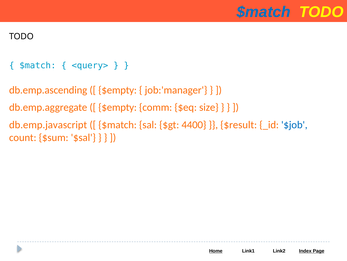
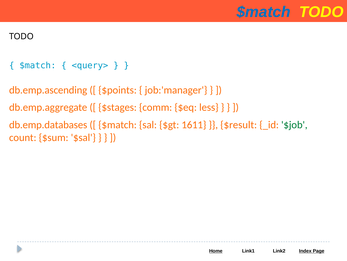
$empty: $empty -> $points (118, 90)
$empty: $empty -> $stages (118, 107)
size: size -> less (209, 107)
db.emp.javascript: db.emp.javascript -> db.emp.databases (48, 124)
4400: 4400 -> 1611 (194, 124)
$job colour: blue -> green (294, 124)
